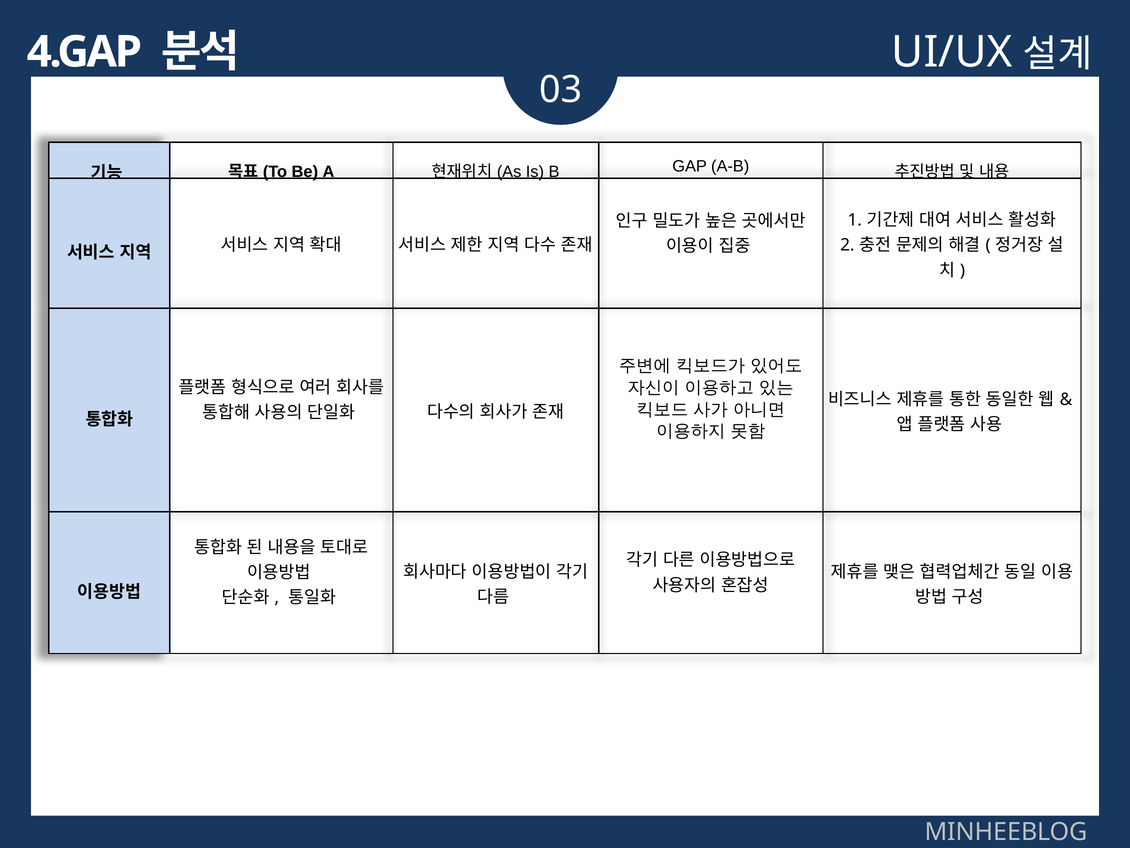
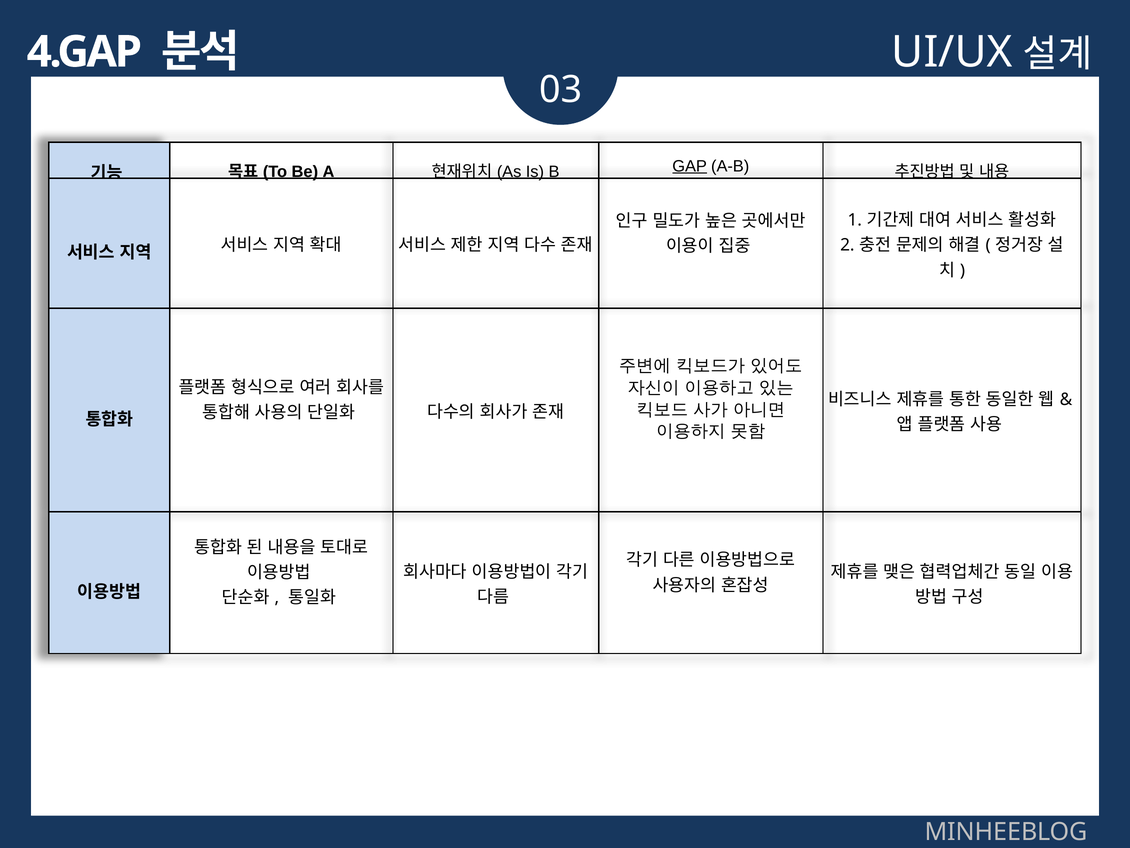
GAP underline: none -> present (690, 166)
